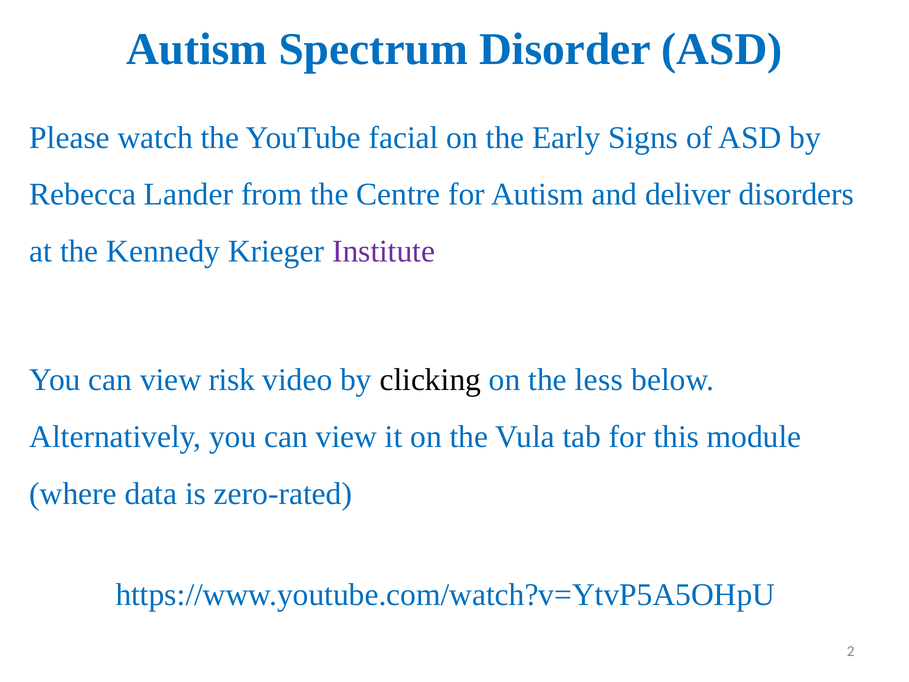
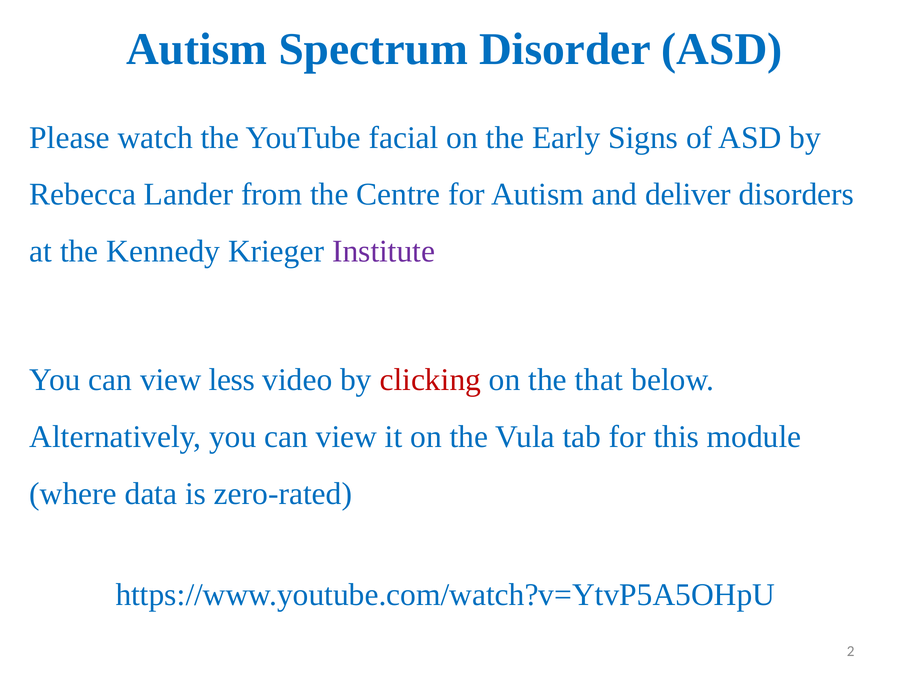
risk: risk -> less (232, 380)
clicking colour: black -> red (430, 380)
less: less -> that (599, 380)
